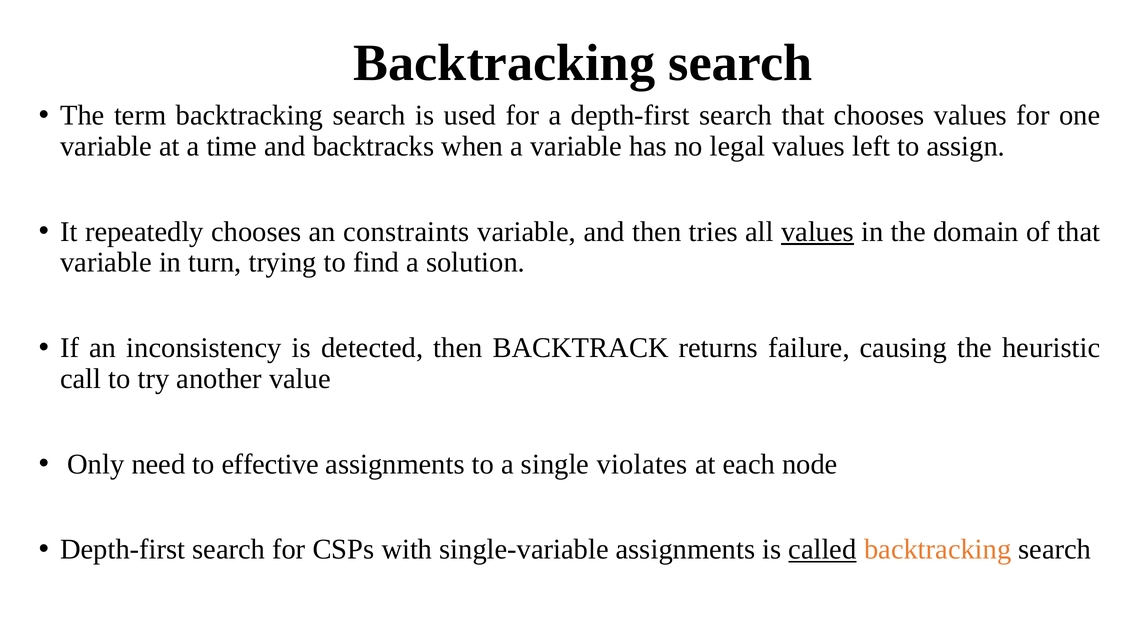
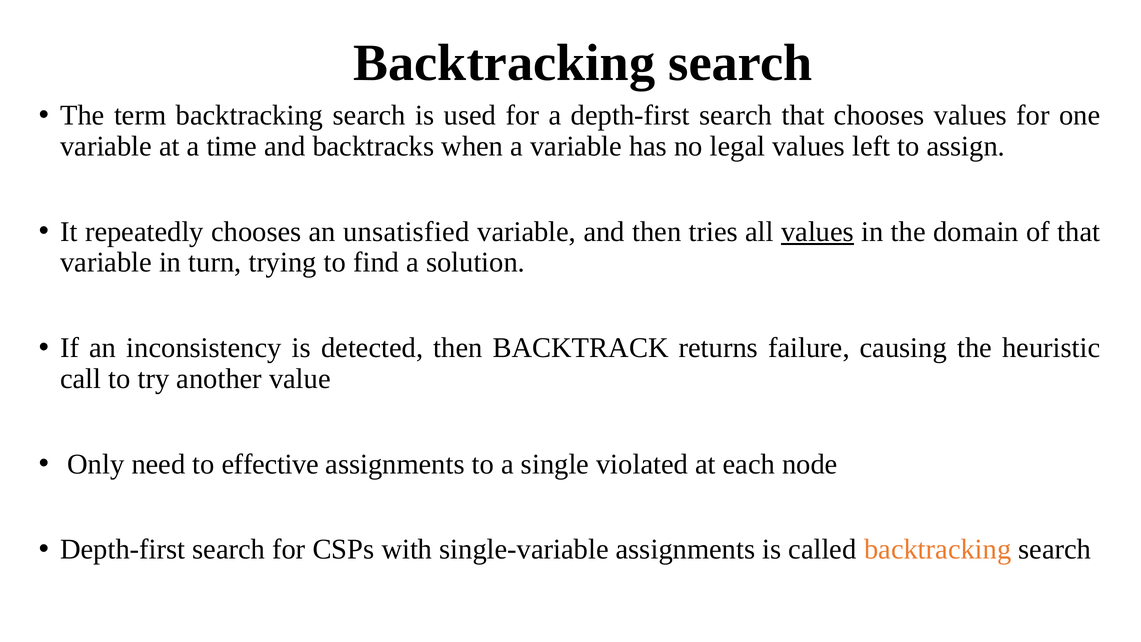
constraints: constraints -> unsatisfied (406, 232)
violates: violates -> violated (642, 464)
called underline: present -> none (822, 549)
